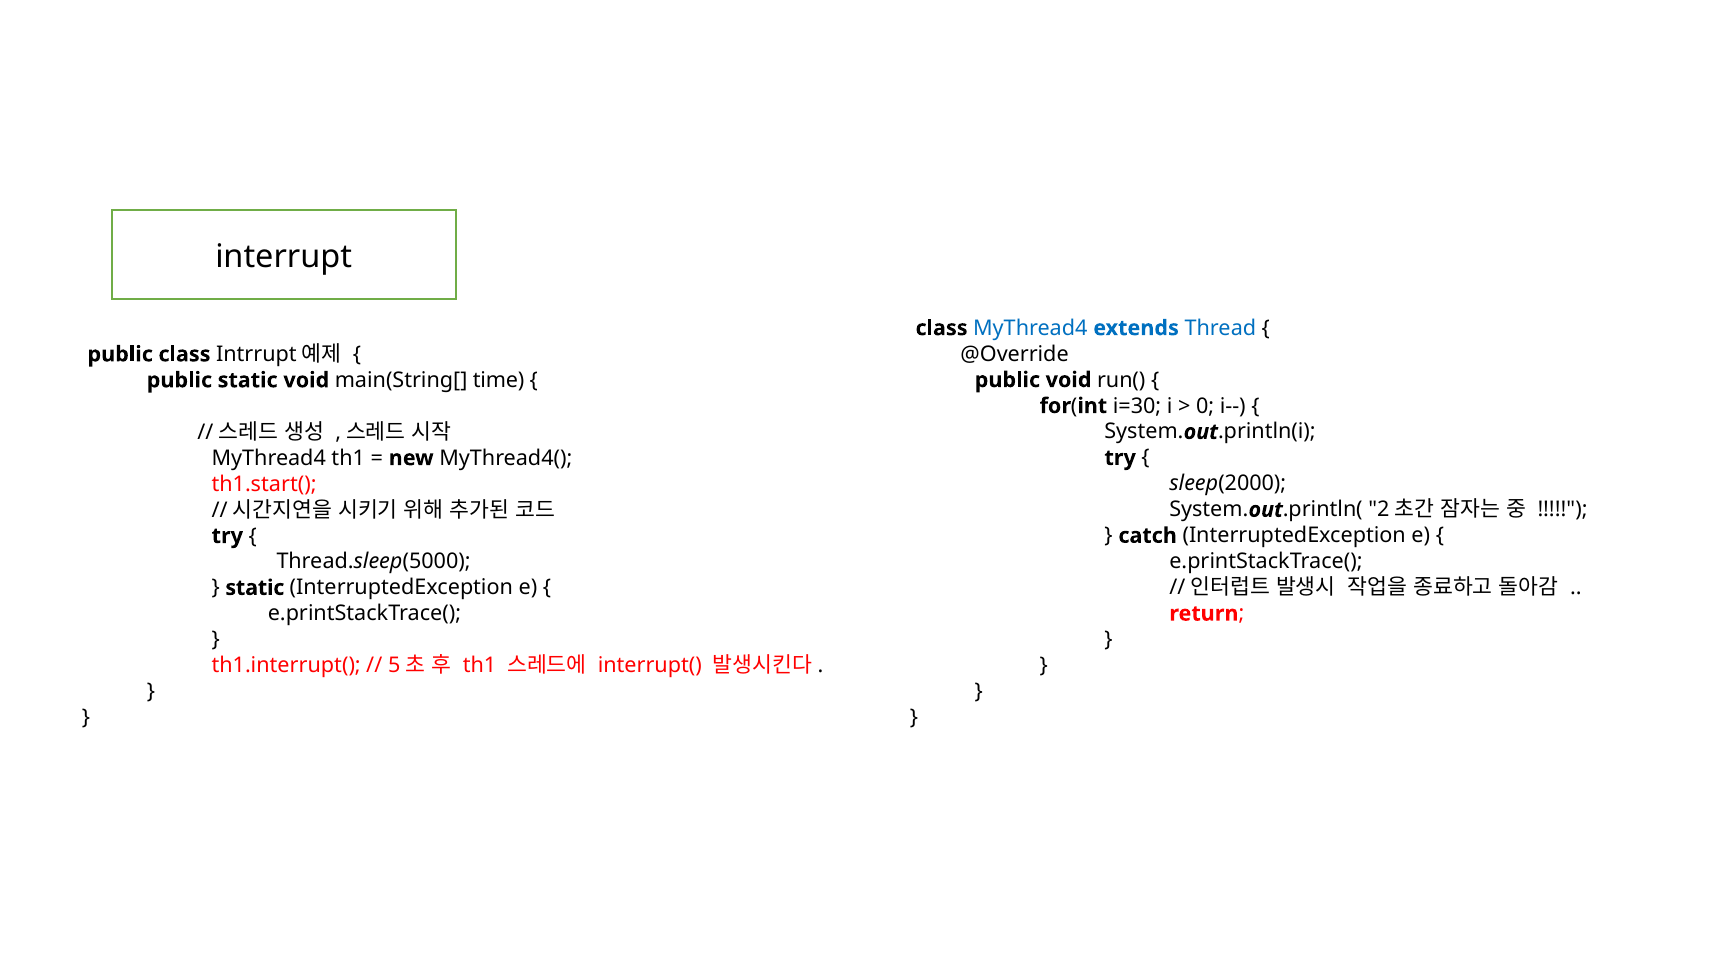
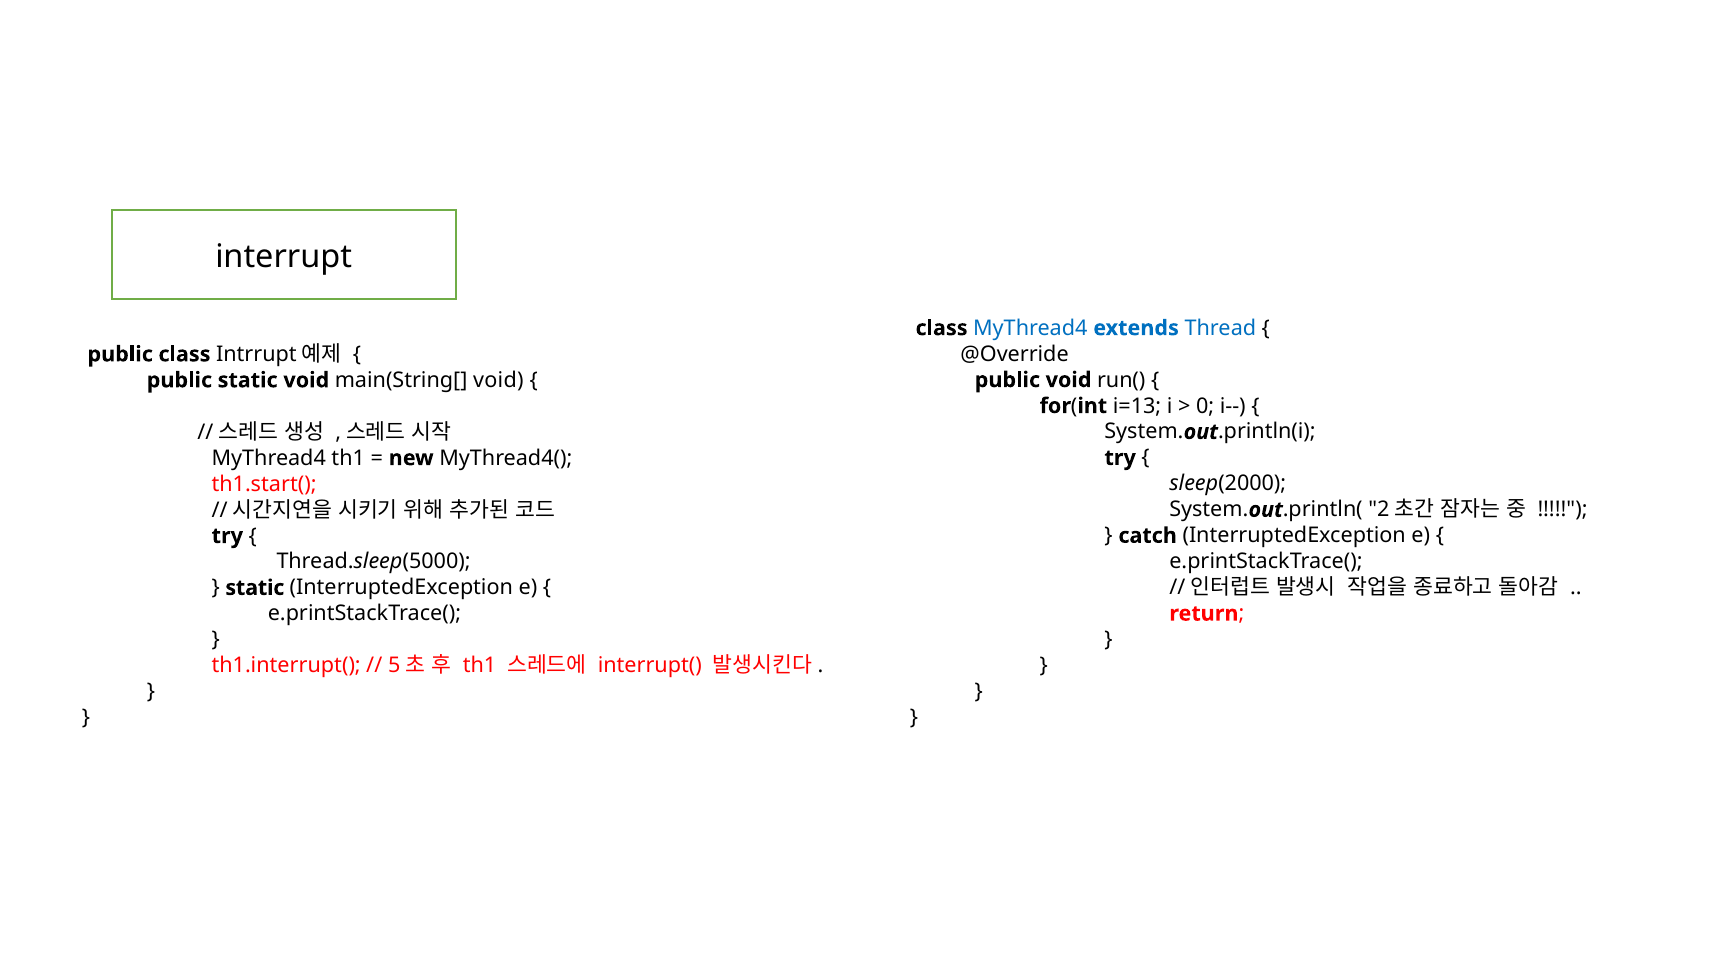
main(String[ time: time -> void (498, 380)
i=30: i=30 -> i=13 (1137, 406)
